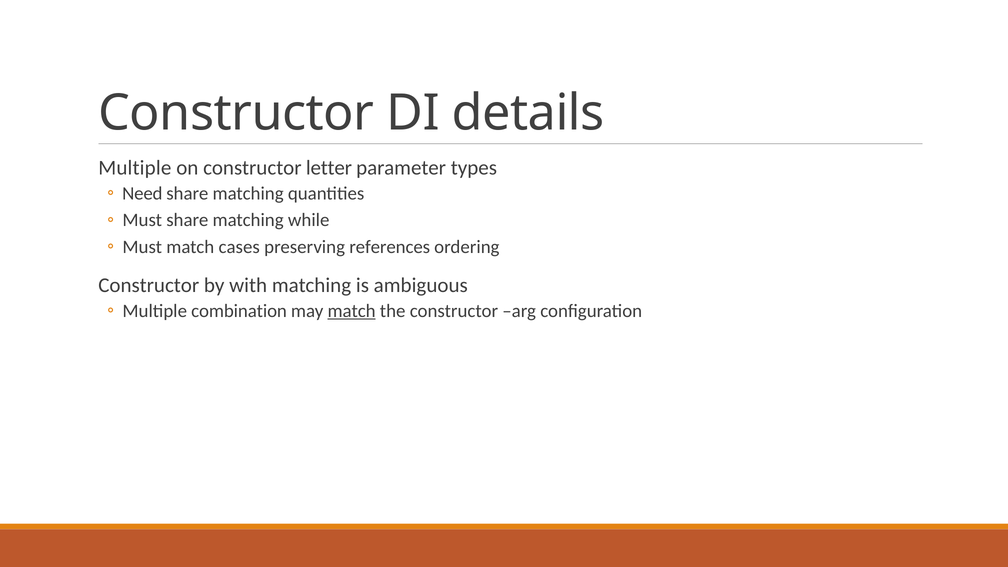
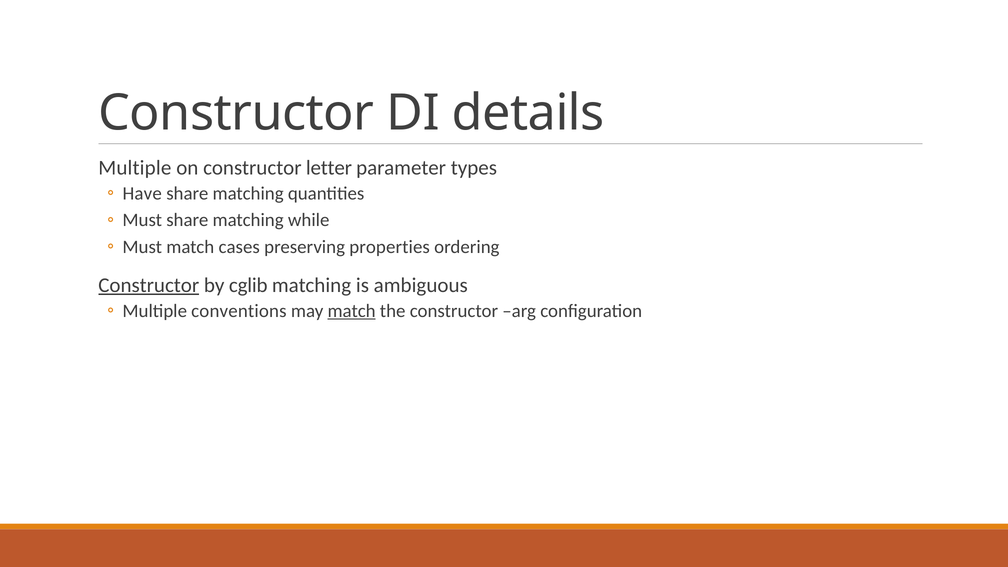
Need: Need -> Have (142, 193)
references: references -> properties (390, 247)
Constructor underline: none -> present (149, 285)
with: with -> cglib (248, 285)
combination: combination -> conventions (239, 311)
